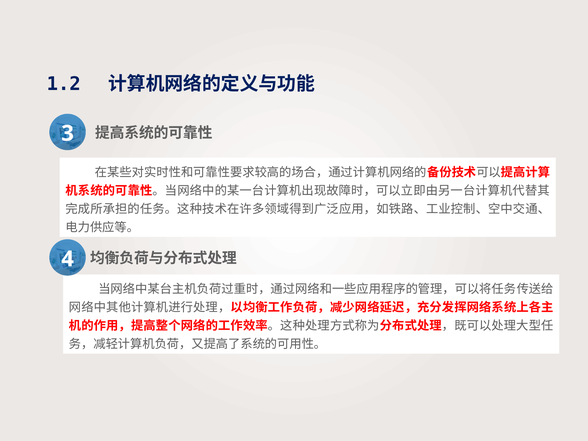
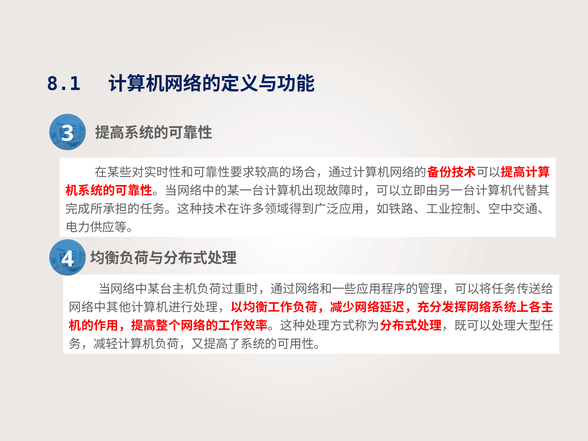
1.2: 1.2 -> 8.1 (64, 84)
